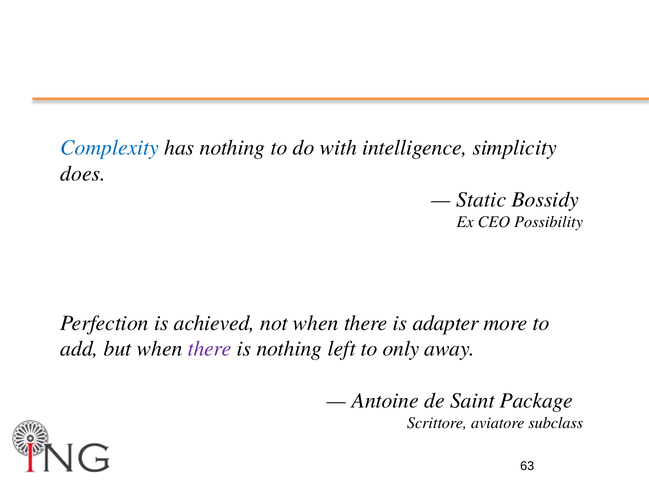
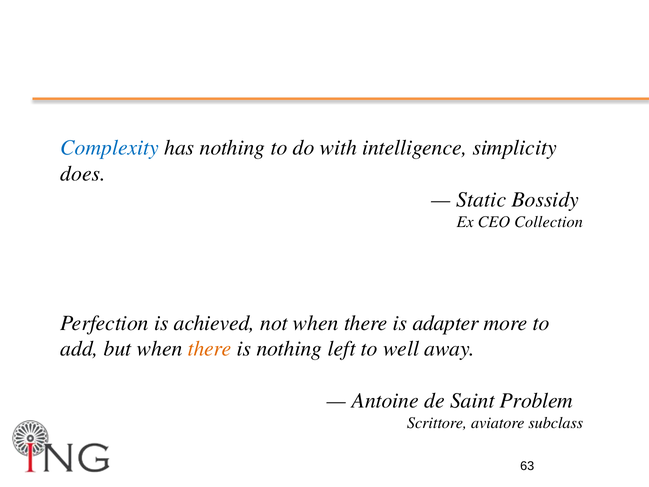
Possibility: Possibility -> Collection (549, 222)
there colour: purple -> orange (210, 349)
only: only -> well (401, 349)
Package: Package -> Problem (536, 401)
